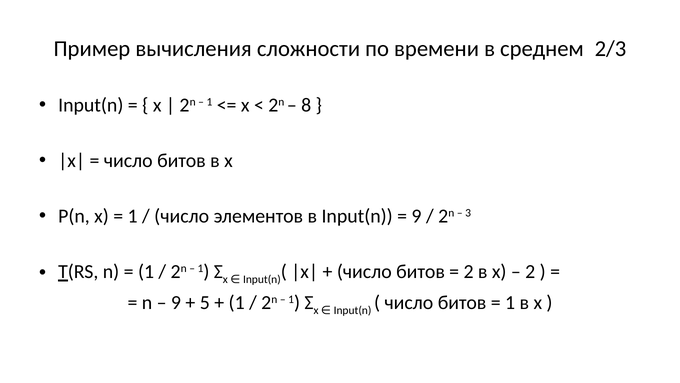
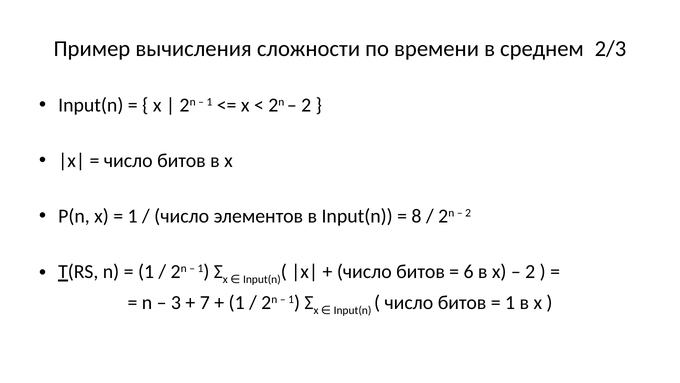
8: 8 -> 2 (306, 105)
9: 9 -> 8 (416, 216)
3: 3 -> 2 (468, 213)
2: 2 -> 6 (469, 271)
9: 9 -> 3 (176, 302)
5: 5 -> 7 (205, 302)
